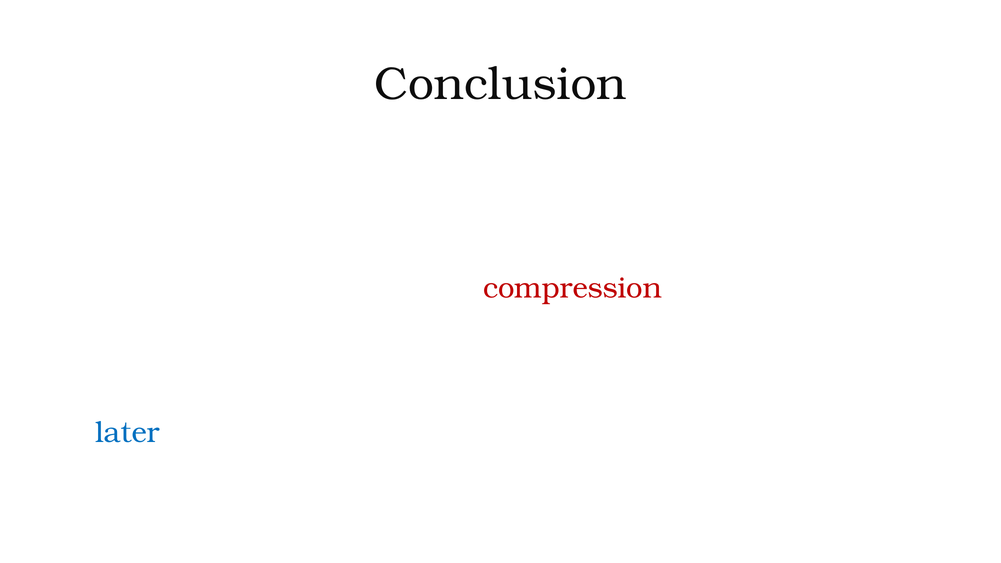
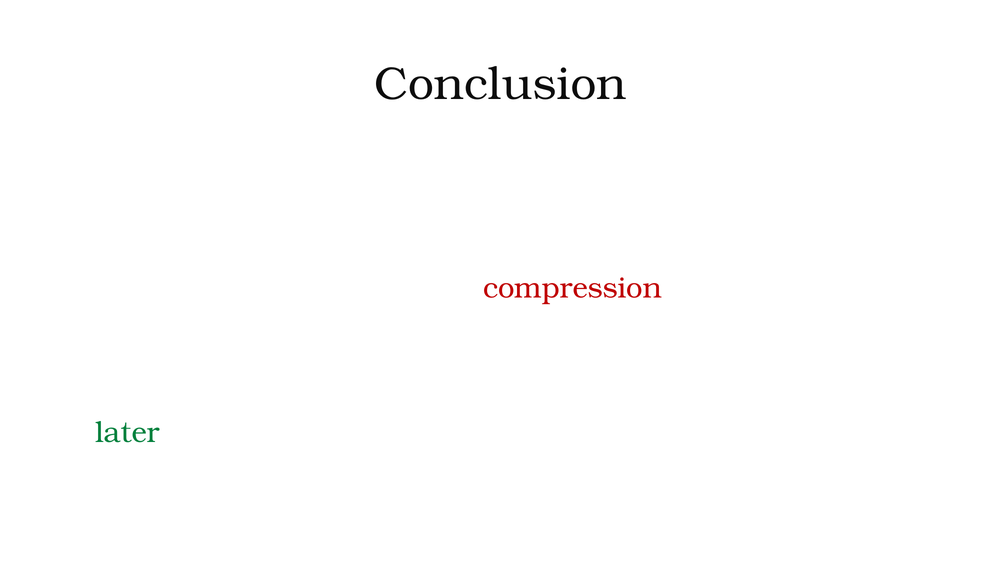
later colour: blue -> green (127, 433)
